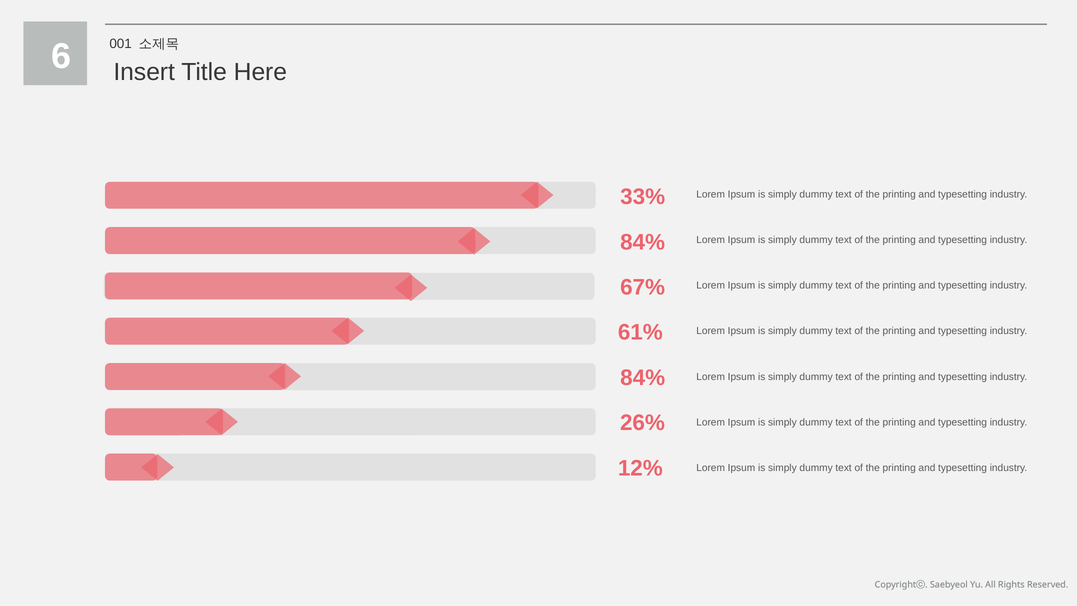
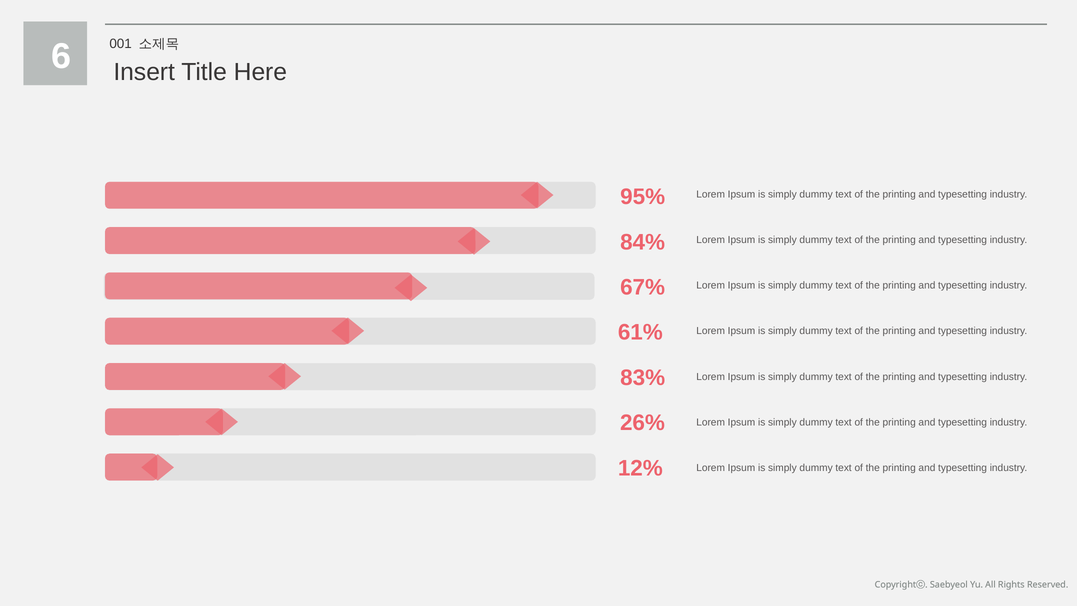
33%: 33% -> 95% (643, 197)
84%: 84% -> 83% (643, 378)
